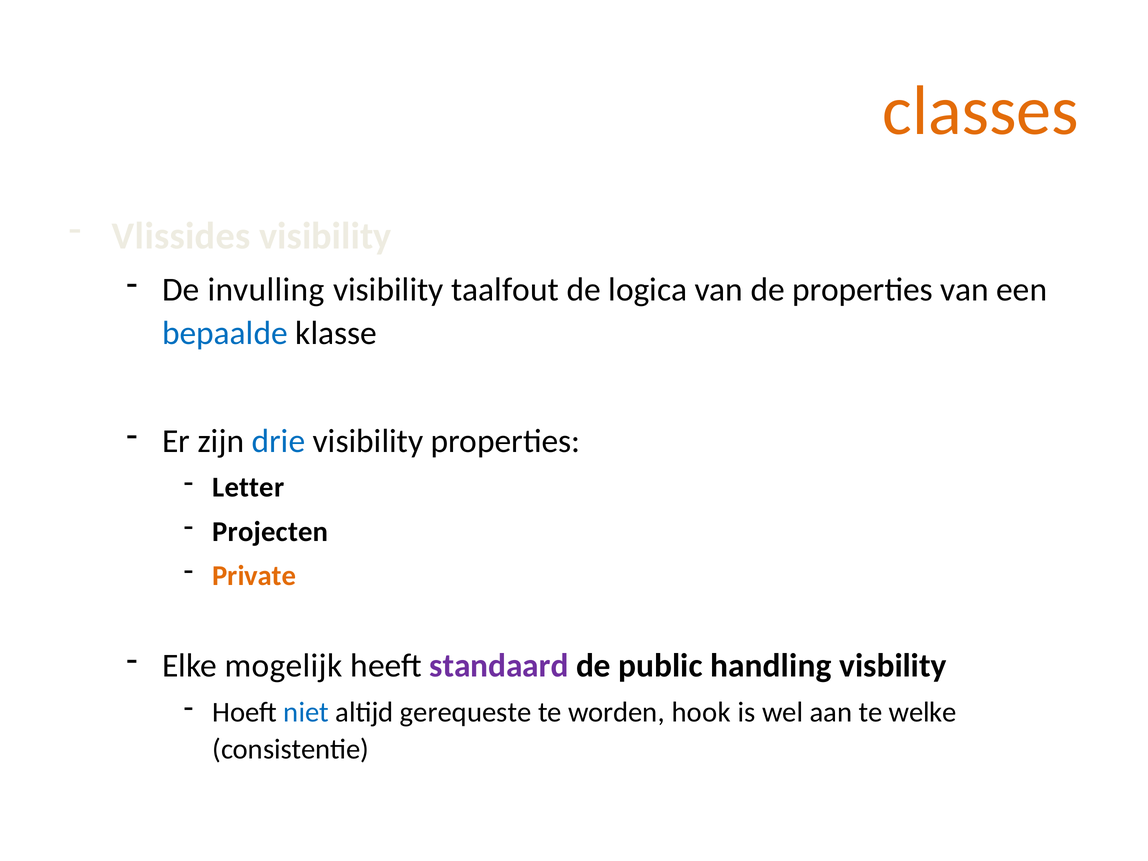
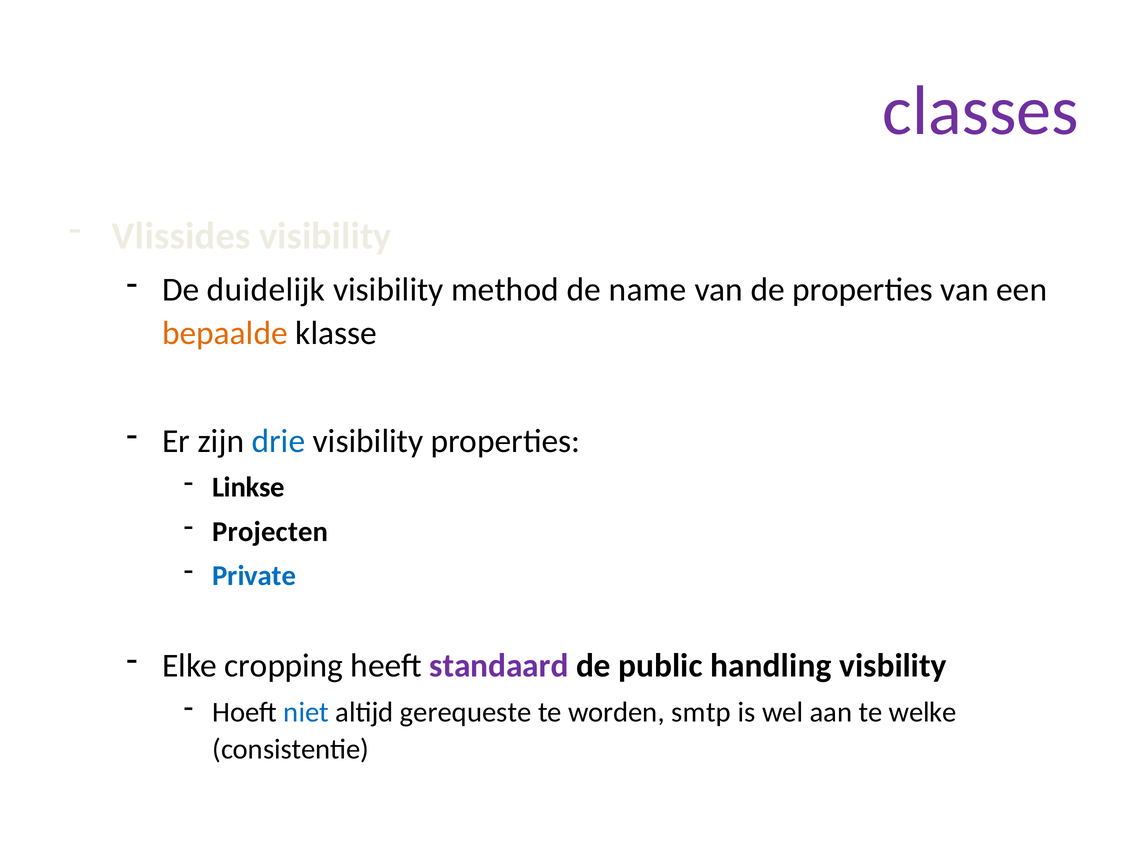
classes colour: orange -> purple (981, 111)
invulling: invulling -> duidelijk (266, 290)
taalfout: taalfout -> method (505, 290)
logica: logica -> name (648, 290)
bepaalde colour: blue -> orange (225, 333)
Letter: Letter -> Linkse (249, 488)
Private colour: orange -> blue (254, 576)
mogelijk: mogelijk -> cropping (284, 666)
hook: hook -> smtp (701, 712)
